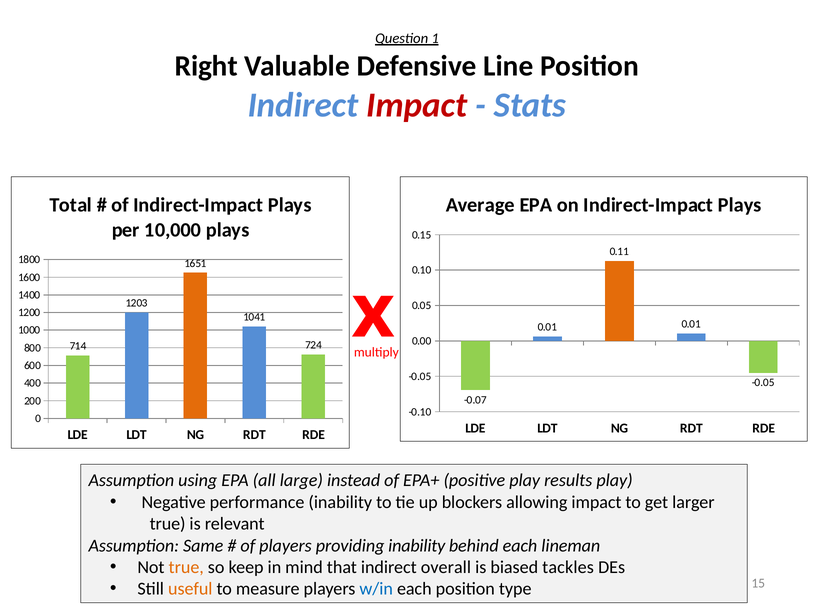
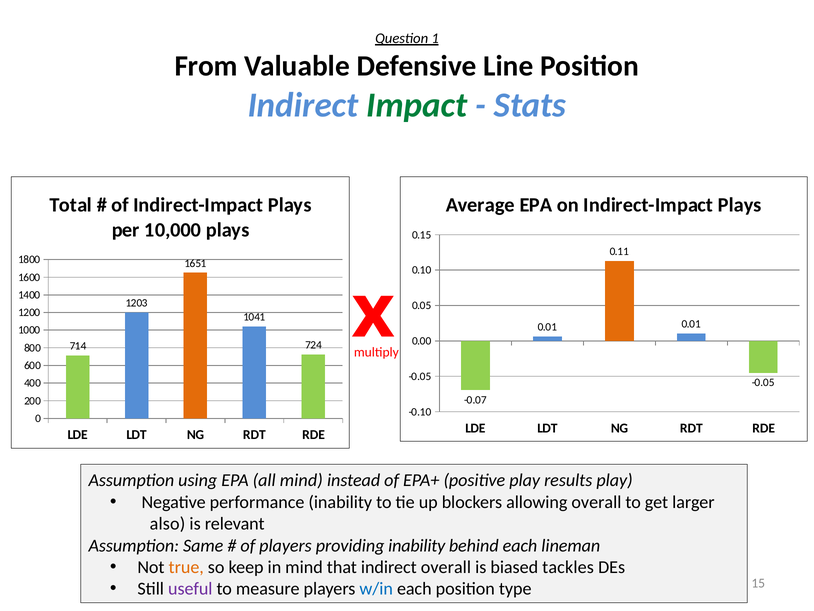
Right: Right -> From (206, 66)
Impact colour: red -> green (417, 105)
all large: large -> mind (301, 480)
allowing impact: impact -> overall (596, 502)
true: true -> also (167, 523)
useful colour: orange -> purple (190, 589)
